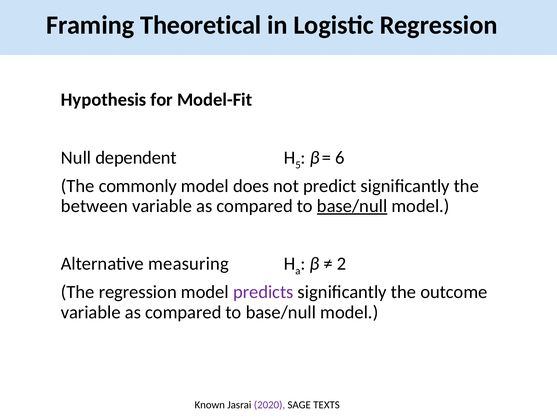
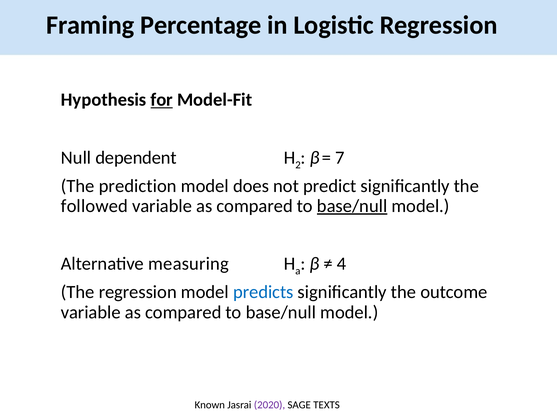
Theoretical: Theoretical -> Percentage (201, 25)
for underline: none -> present (162, 100)
5: 5 -> 2 (298, 165)
6: 6 -> 7 (340, 157)
commonly: commonly -> prediction (138, 186)
between: between -> followed (94, 206)
2: 2 -> 4 (342, 264)
predicts colour: purple -> blue (263, 292)
